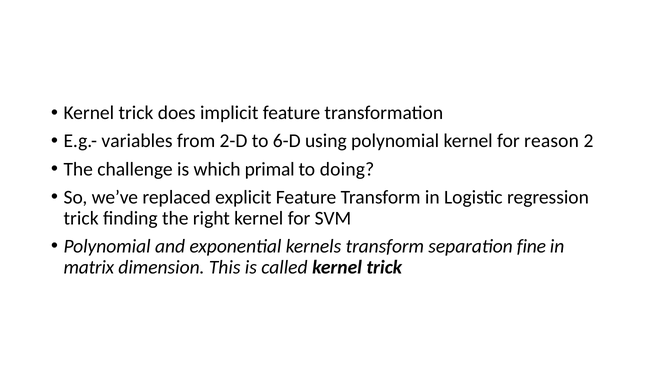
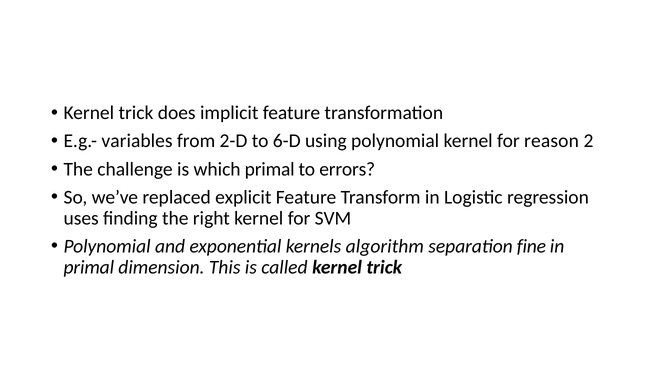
doing: doing -> errors (347, 169)
trick: trick -> uses (81, 218)
kernels transform: transform -> algorithm (385, 246)
matrix: matrix -> primal (89, 267)
